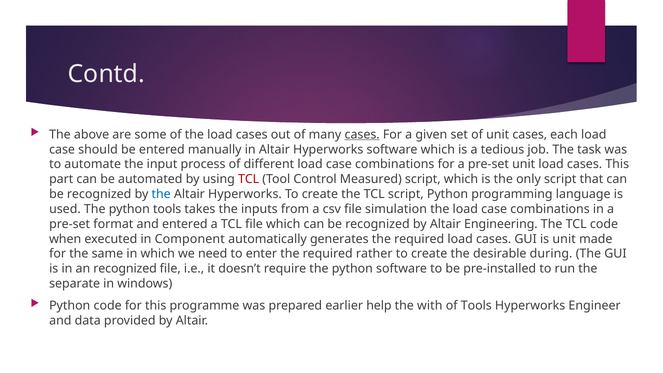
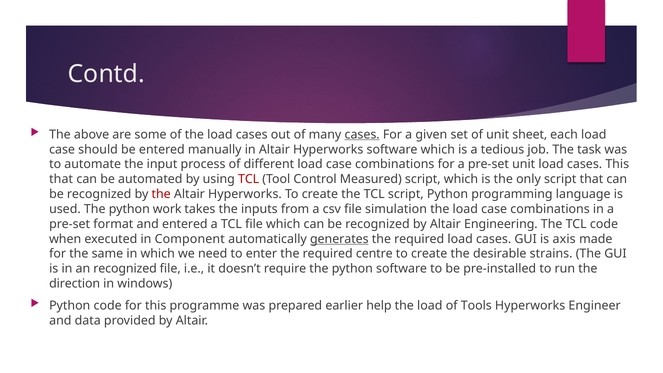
unit cases: cases -> sheet (530, 134)
part: part -> that (61, 179)
the colour: blue -> red (161, 194)
python tools: tools -> work (167, 209)
generates underline: none -> present (339, 239)
is unit: unit -> axis (564, 239)
rather: rather -> centre (374, 254)
during: during -> strains (551, 254)
separate: separate -> direction (75, 284)
with: with -> load (430, 305)
